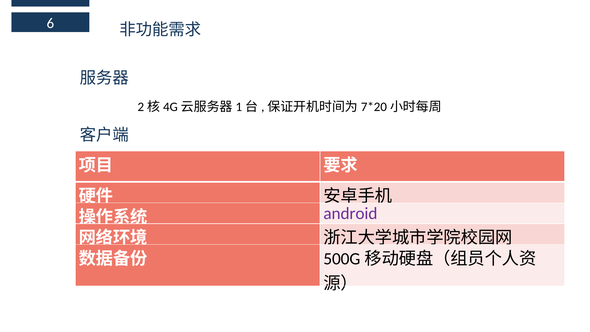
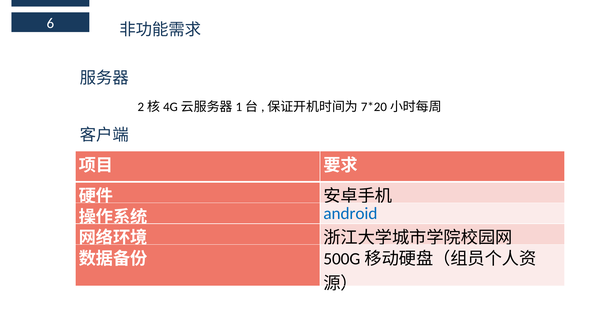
android colour: purple -> blue (350, 213)
